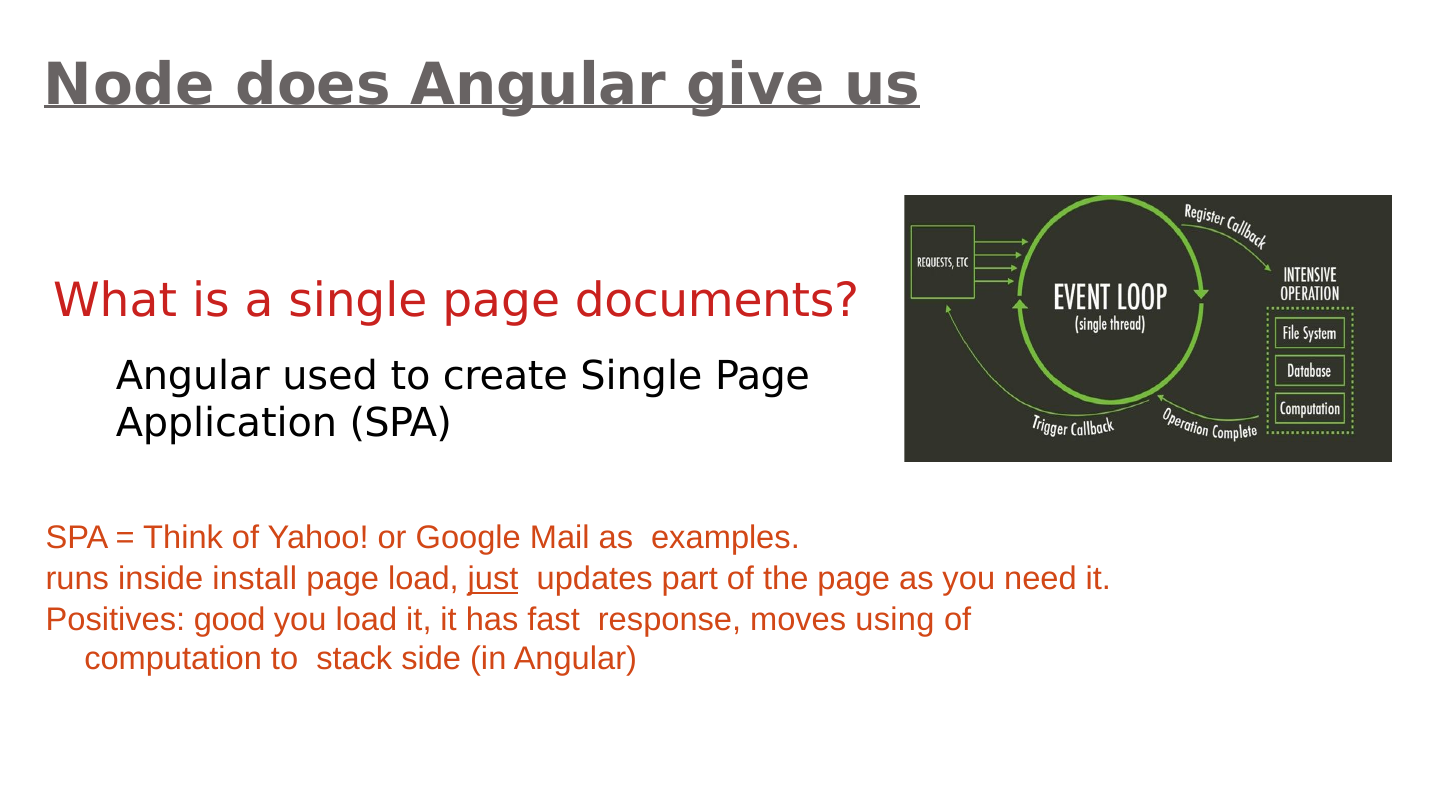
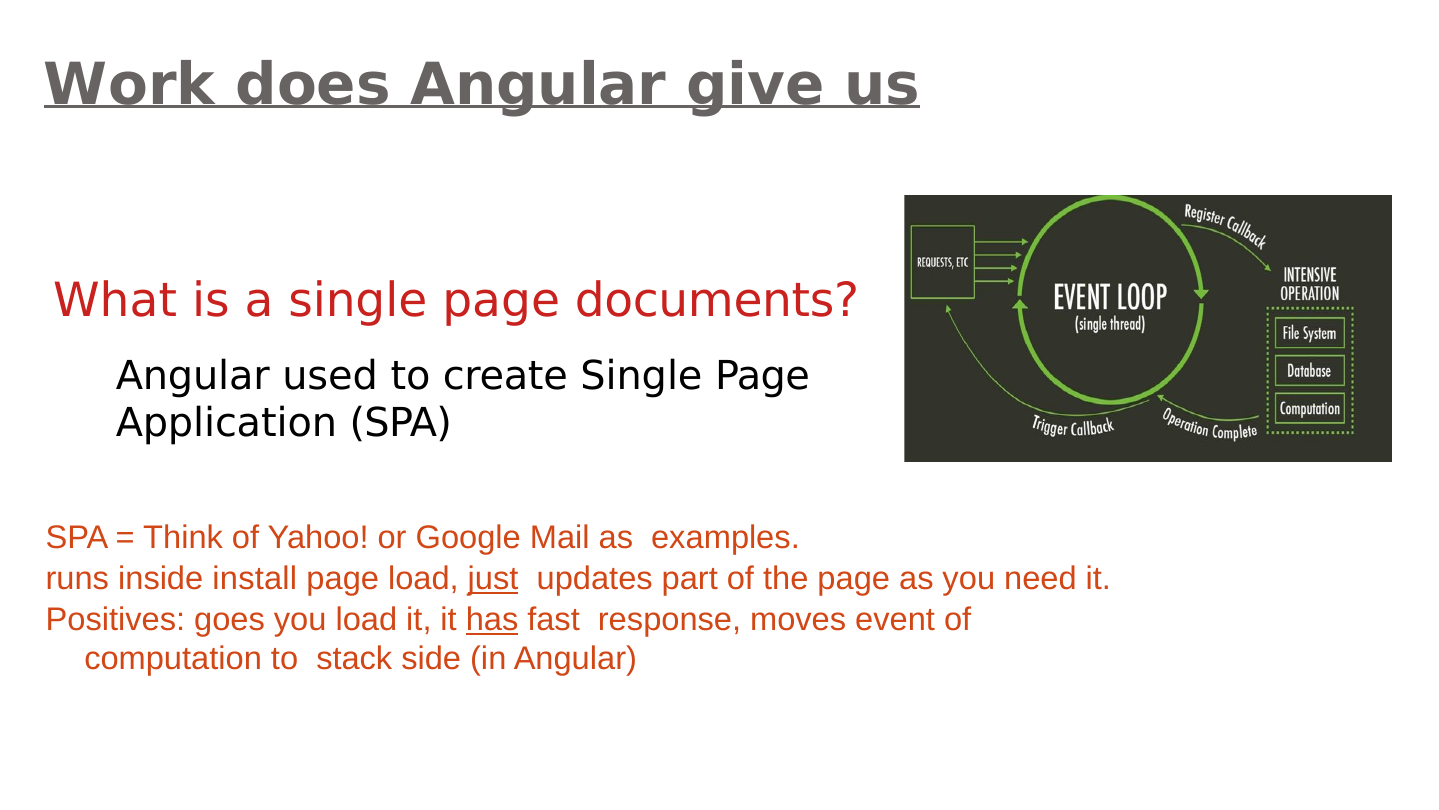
Node: Node -> Work (130, 85)
good: good -> goes (230, 619)
has underline: none -> present (492, 619)
using: using -> event (895, 619)
